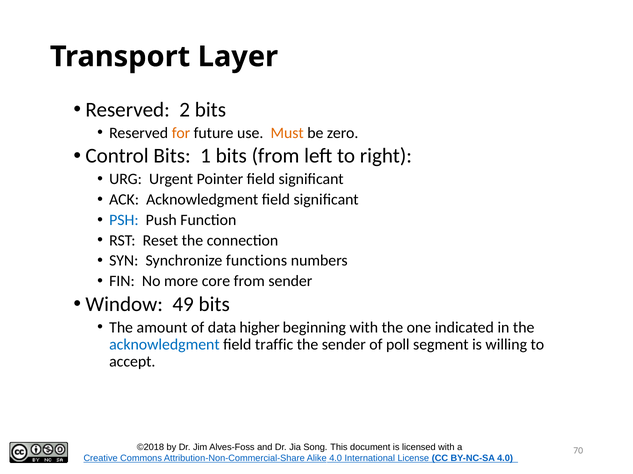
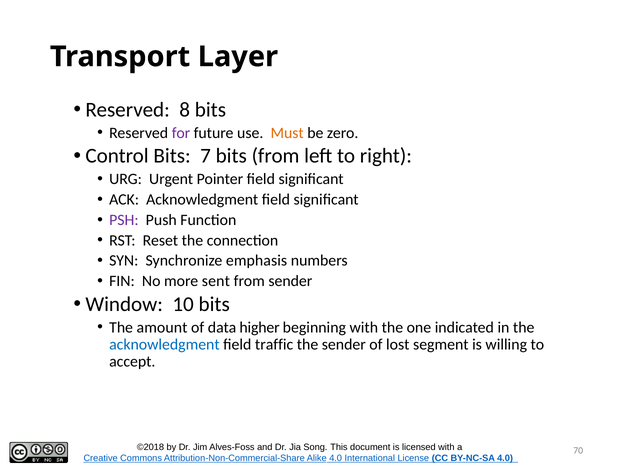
2: 2 -> 8 (185, 110)
for colour: orange -> purple (181, 133)
1: 1 -> 7 (206, 156)
PSH colour: blue -> purple (124, 220)
functions: functions -> emphasis (257, 261)
core: core -> sent (216, 281)
49: 49 -> 10 (183, 305)
poll: poll -> lost (398, 345)
